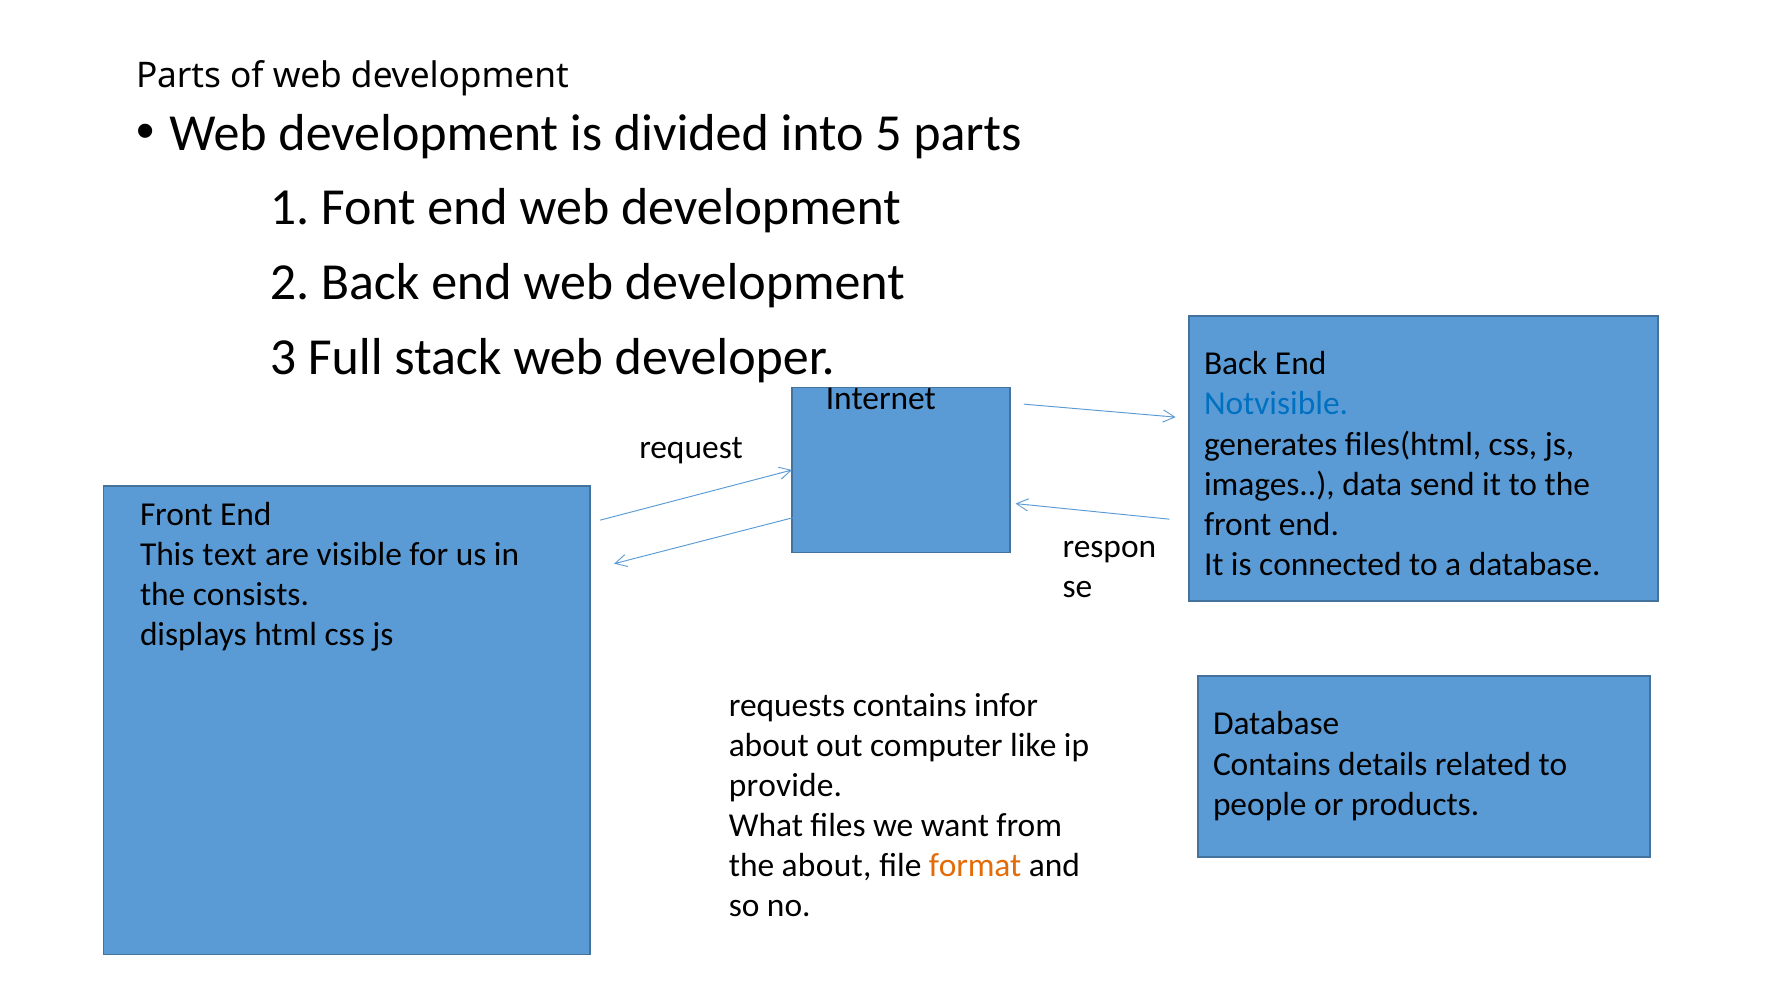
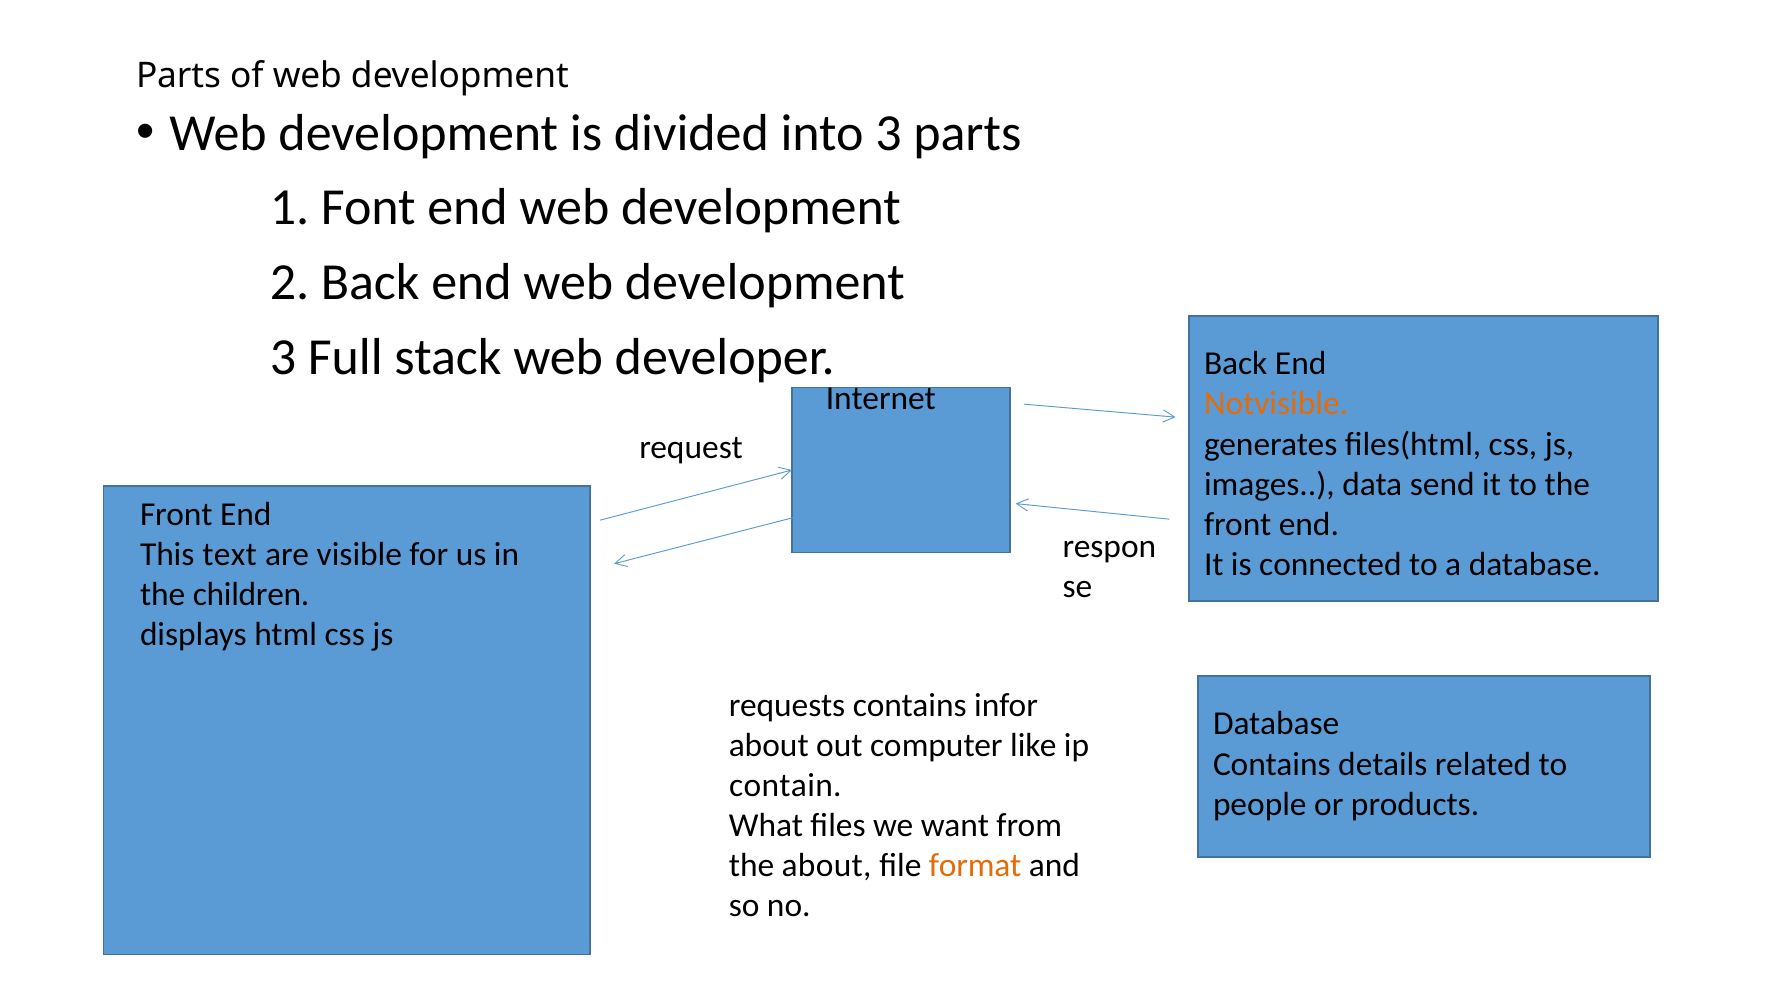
into 5: 5 -> 3 (889, 133)
Notvisible colour: blue -> orange (1276, 404)
consists: consists -> children (251, 595)
provide: provide -> contain (785, 786)
